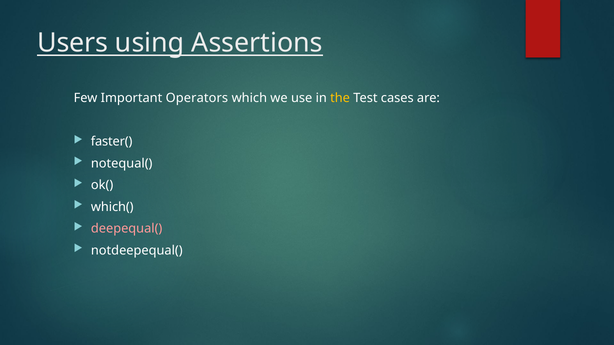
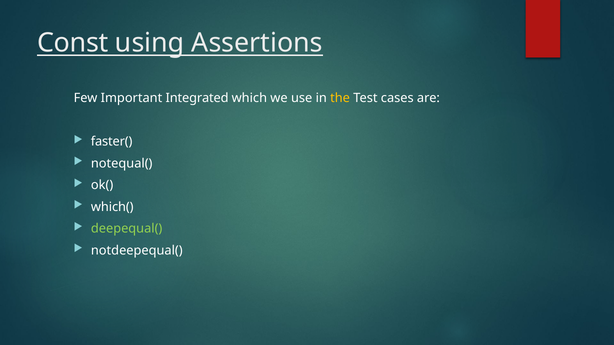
Users: Users -> Const (73, 43)
Operators: Operators -> Integrated (197, 98)
deepequal( colour: pink -> light green (127, 229)
